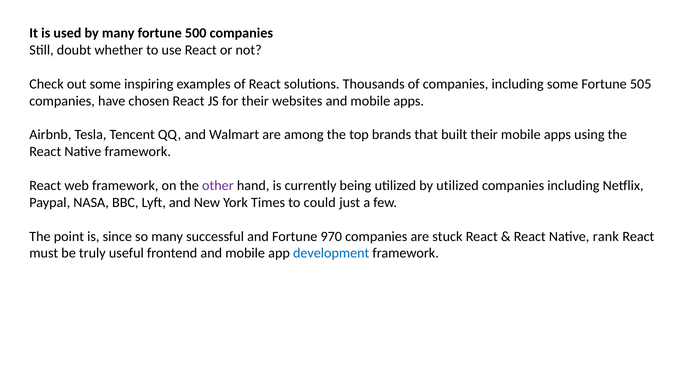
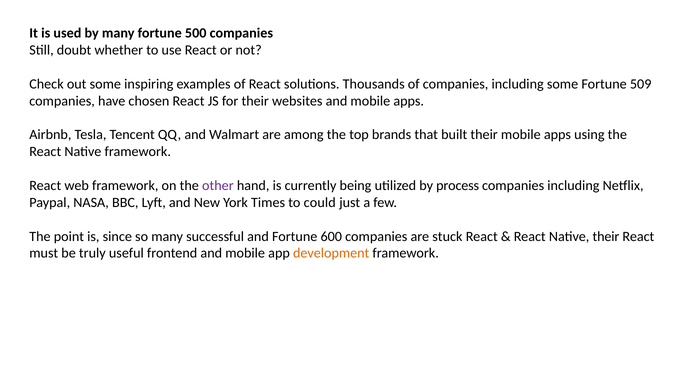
505: 505 -> 509 (641, 84)
by utilized: utilized -> process (458, 186)
970: 970 -> 600 (331, 237)
Native rank: rank -> their (606, 237)
development colour: blue -> orange (331, 254)
